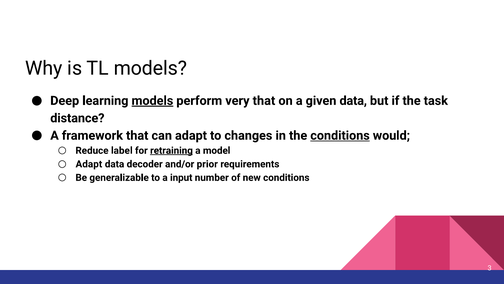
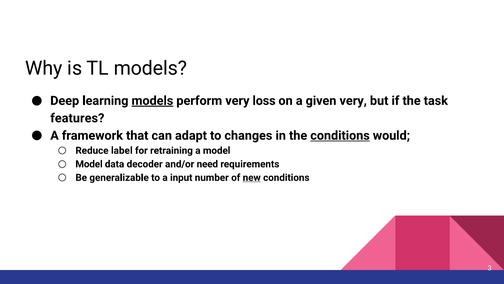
very that: that -> loss (264, 101)
given data: data -> very (353, 101)
distance: distance -> features (77, 118)
retraining underline: present -> none (171, 150)
Adapt: Adapt -> Model (89, 164)
prior: prior -> need (207, 164)
new underline: none -> present (252, 177)
